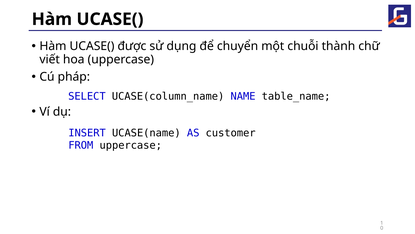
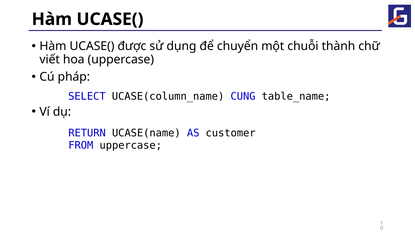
NAME: NAME -> CUNG (243, 96)
INSERT: INSERT -> RETURN (87, 133)
